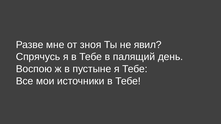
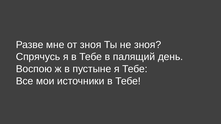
не явил: явил -> зноя (148, 45)
